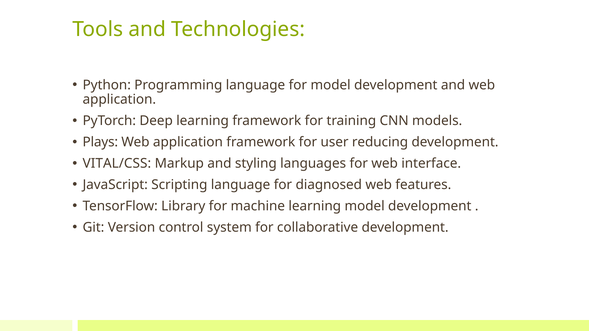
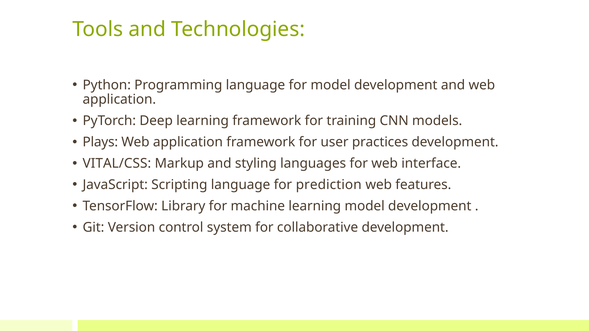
reducing: reducing -> practices (380, 142)
diagnosed: diagnosed -> prediction (329, 185)
